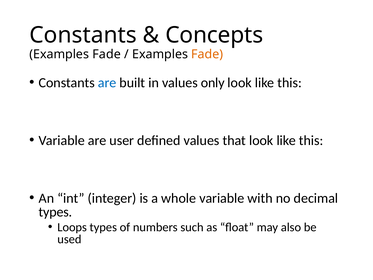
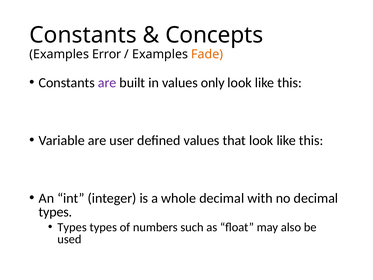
Fade: Fade -> Error (107, 54)
are colour: blue -> purple (107, 83)
whole variable: variable -> decimal (222, 198)
Loops: Loops -> Types (72, 227)
